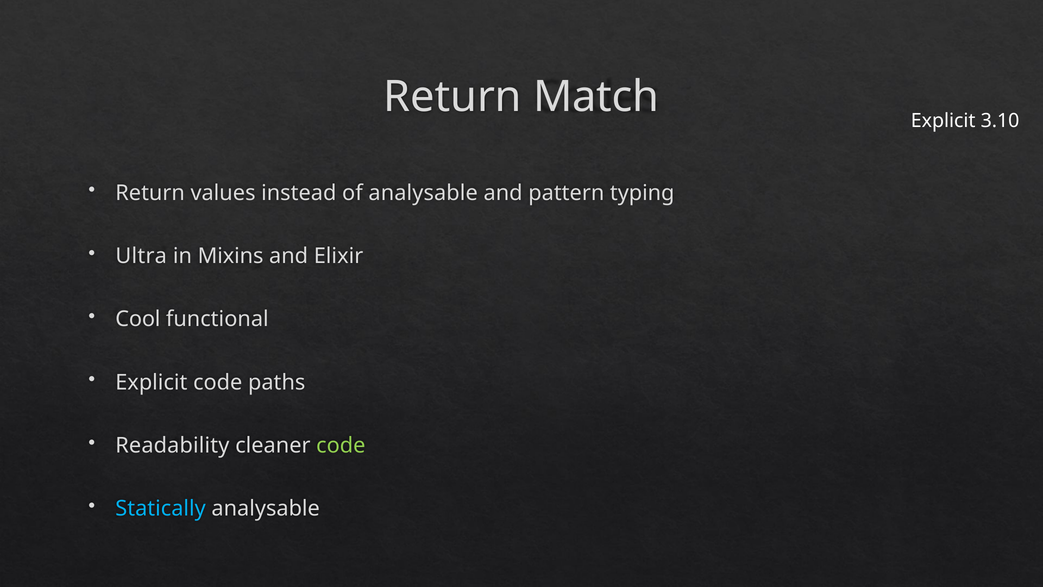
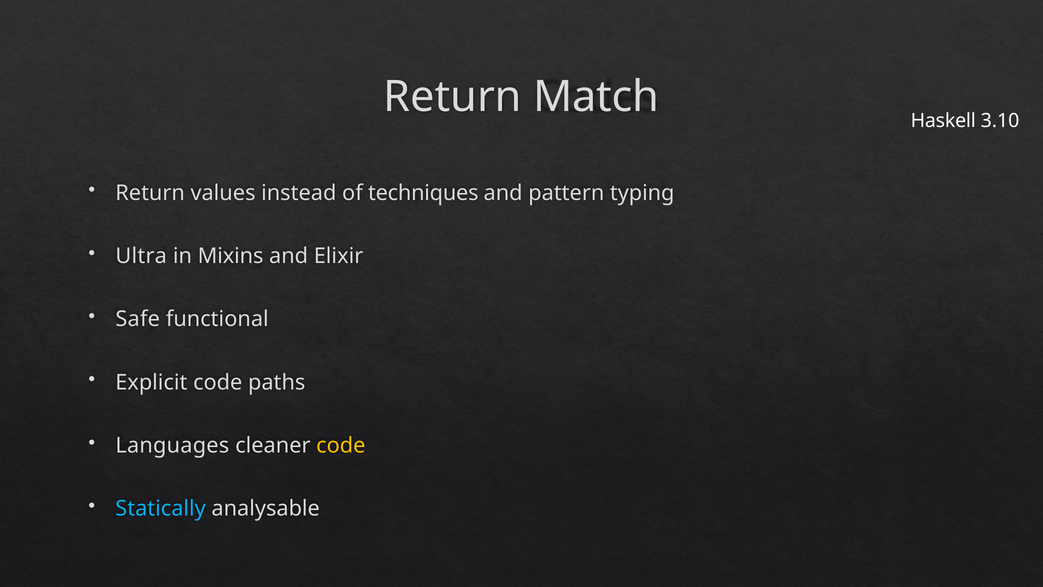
Explicit: Explicit -> Haskell (943, 120)
of analysable: analysable -> techniques (423, 193)
Cool: Cool -> Safe (138, 319)
Readability: Readability -> Languages (172, 445)
code colour: light green -> yellow (341, 445)
